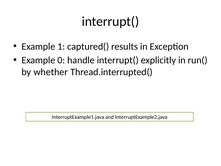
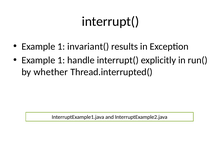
captured(: captured( -> invariant( (88, 46)
0: 0 -> 1 (61, 60)
